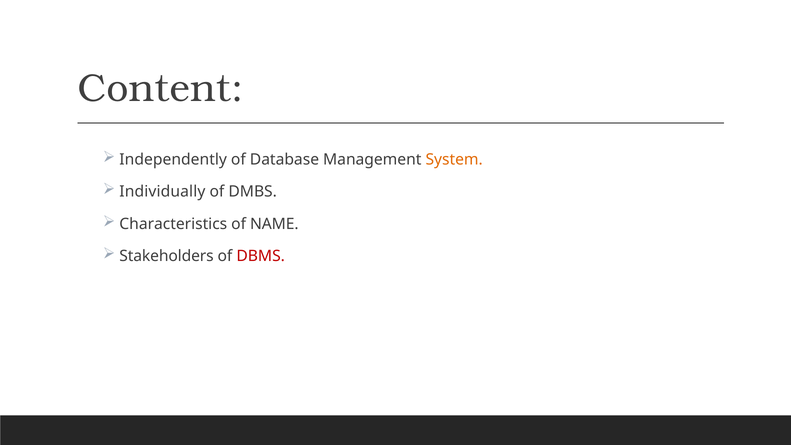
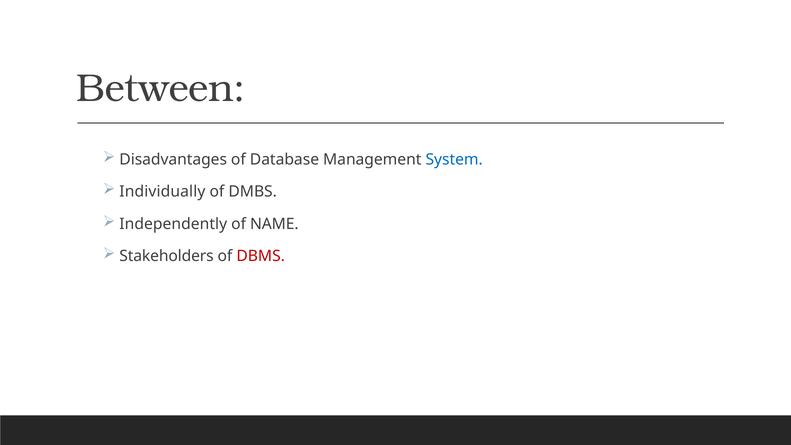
Content: Content -> Between (161, 89)
Independently: Independently -> Disadvantages (173, 160)
System colour: orange -> blue (454, 160)
Characteristics: Characteristics -> Independently (173, 224)
